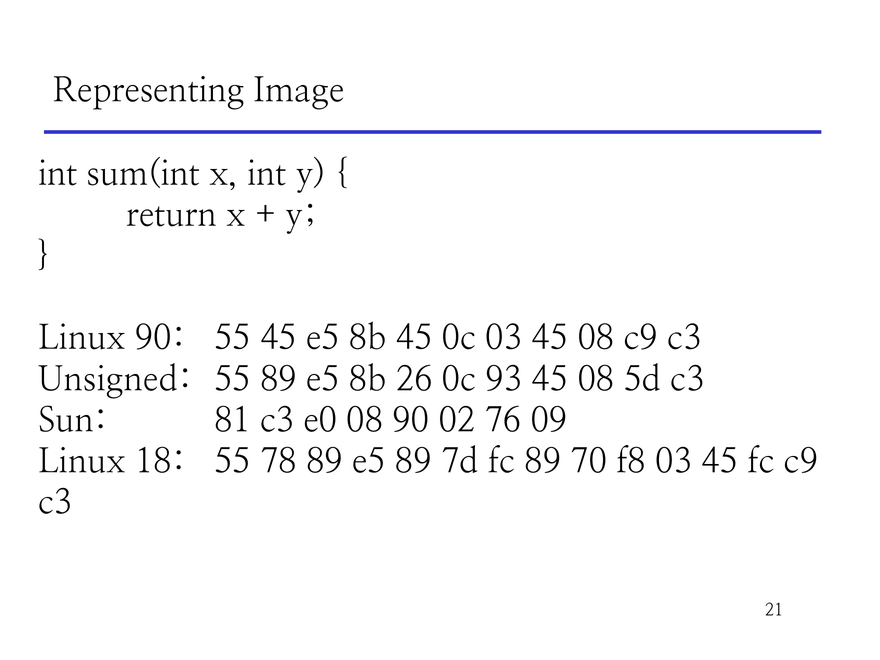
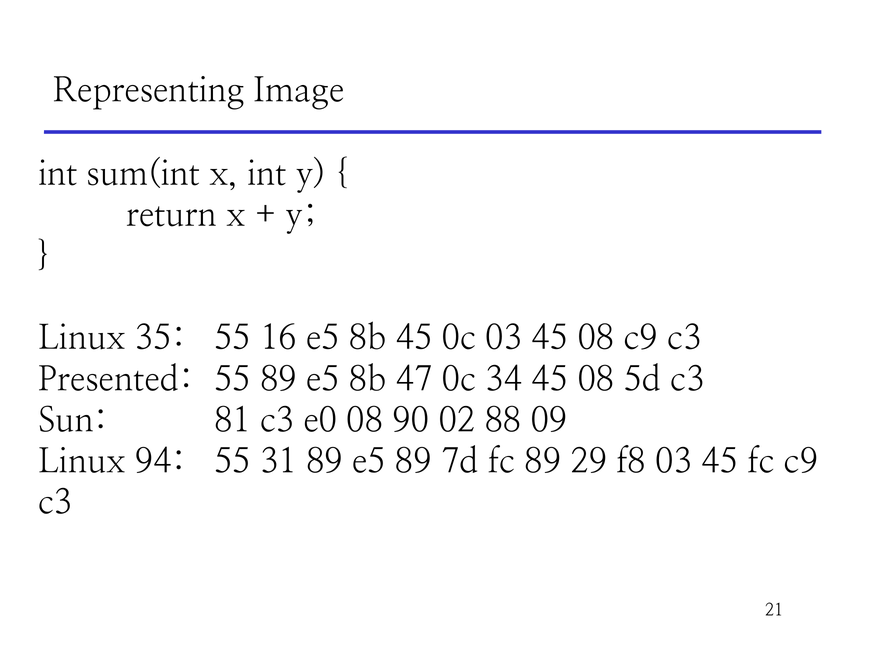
Linux 90: 90 -> 35 (160, 338)
55 45: 45 -> 16 (278, 338)
Unsigned: Unsigned -> Presented (116, 379)
26: 26 -> 47 (414, 379)
93: 93 -> 34 (504, 379)
76: 76 -> 88 (503, 420)
18: 18 -> 94 (160, 461)
78: 78 -> 31 (278, 461)
70: 70 -> 29 (589, 461)
